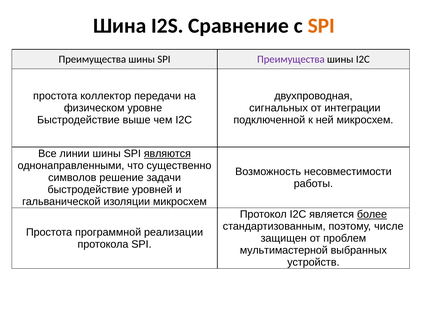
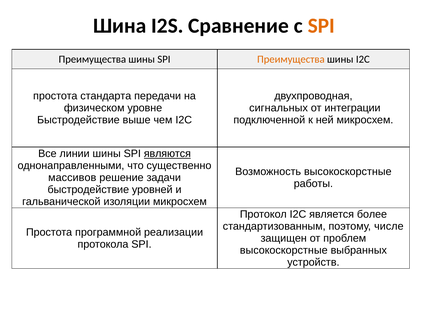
Преимущества colour: purple -> orange (291, 59)
коллектор: коллектор -> стандарта (106, 96)
Возможность несовместимости: несовместимости -> высокоскорстные (348, 172)
символов: символов -> массивов (72, 178)
более underline: present -> none (372, 214)
мультимастерной: мультимастерной -> высокоскорстные (284, 250)
